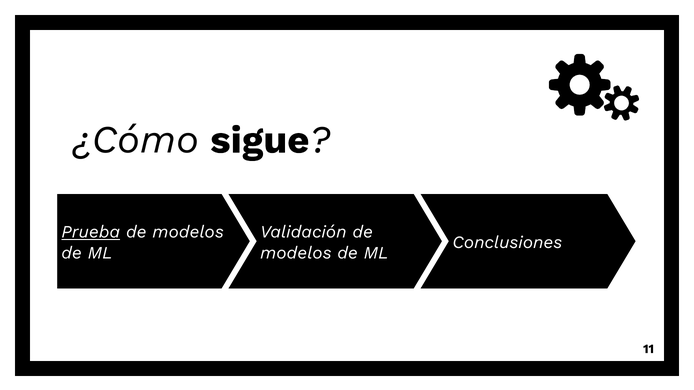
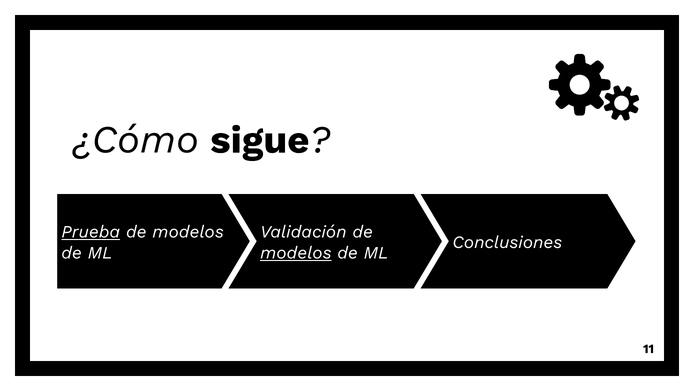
modelos underline: none -> present (296, 253)
